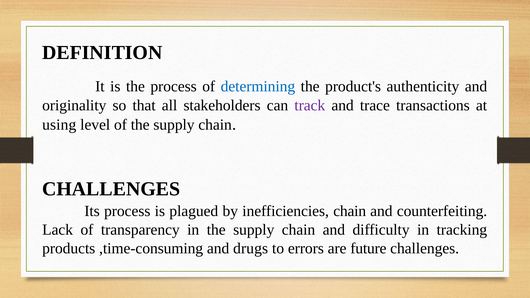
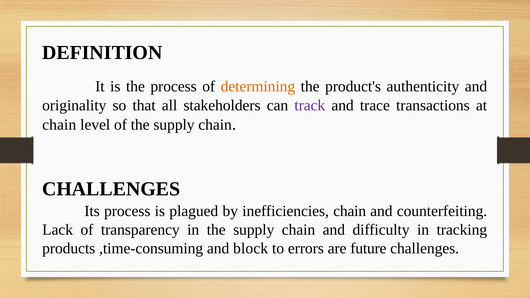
determining colour: blue -> orange (258, 87)
using: using -> chain (59, 125)
drugs: drugs -> block (251, 248)
